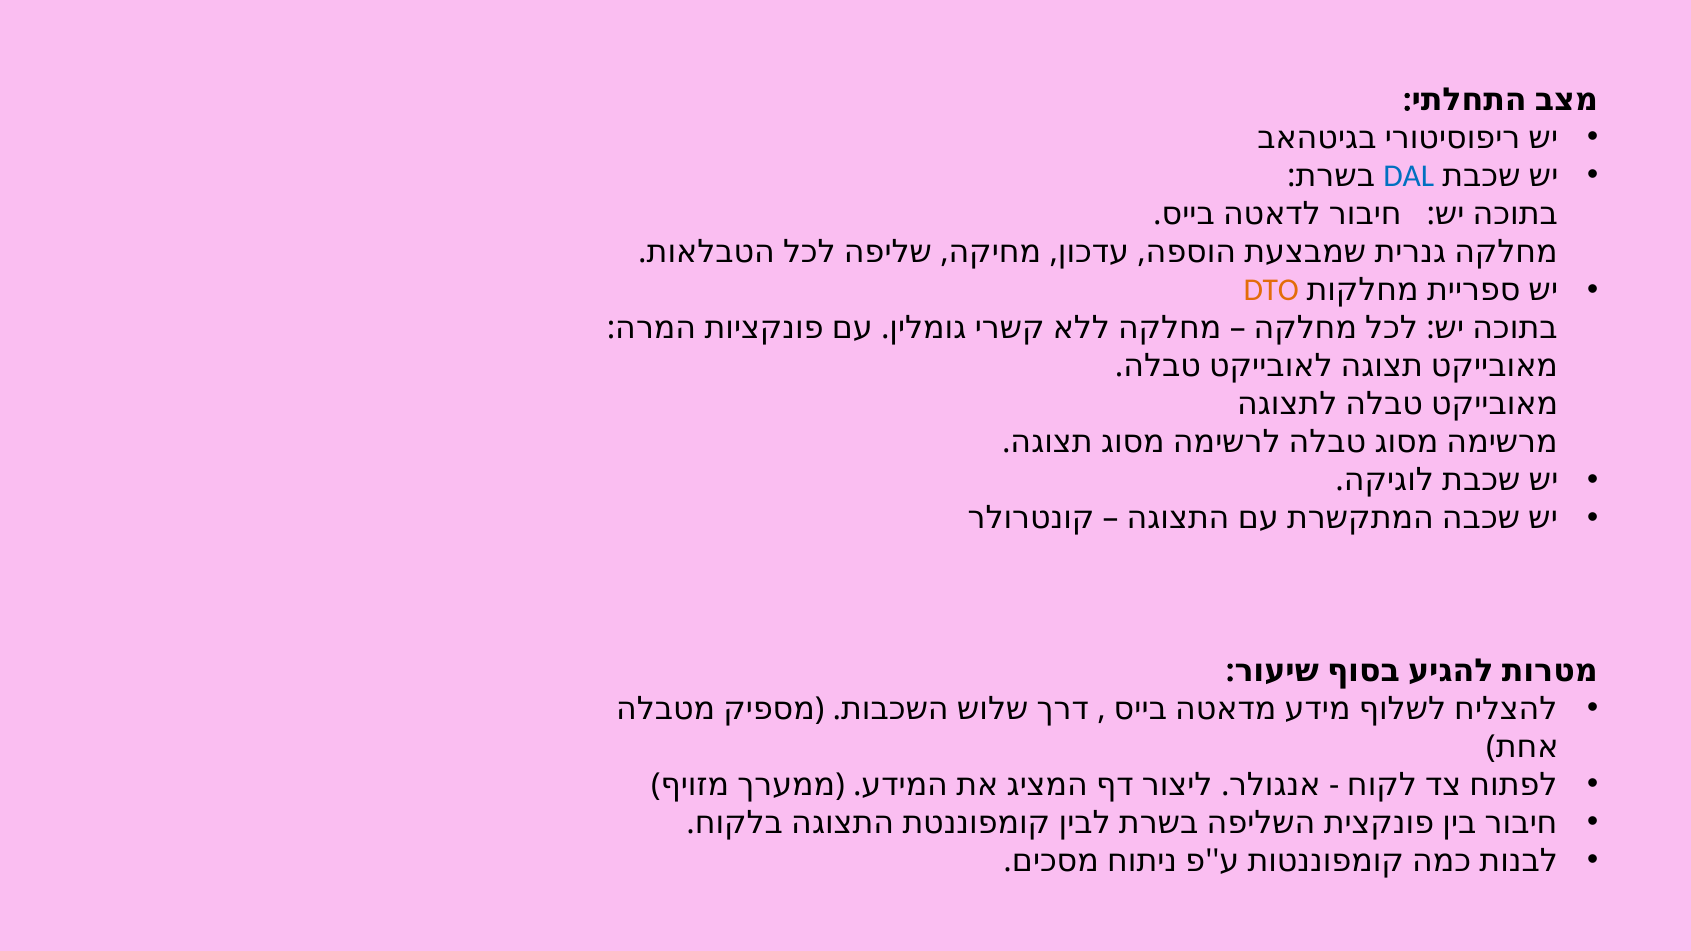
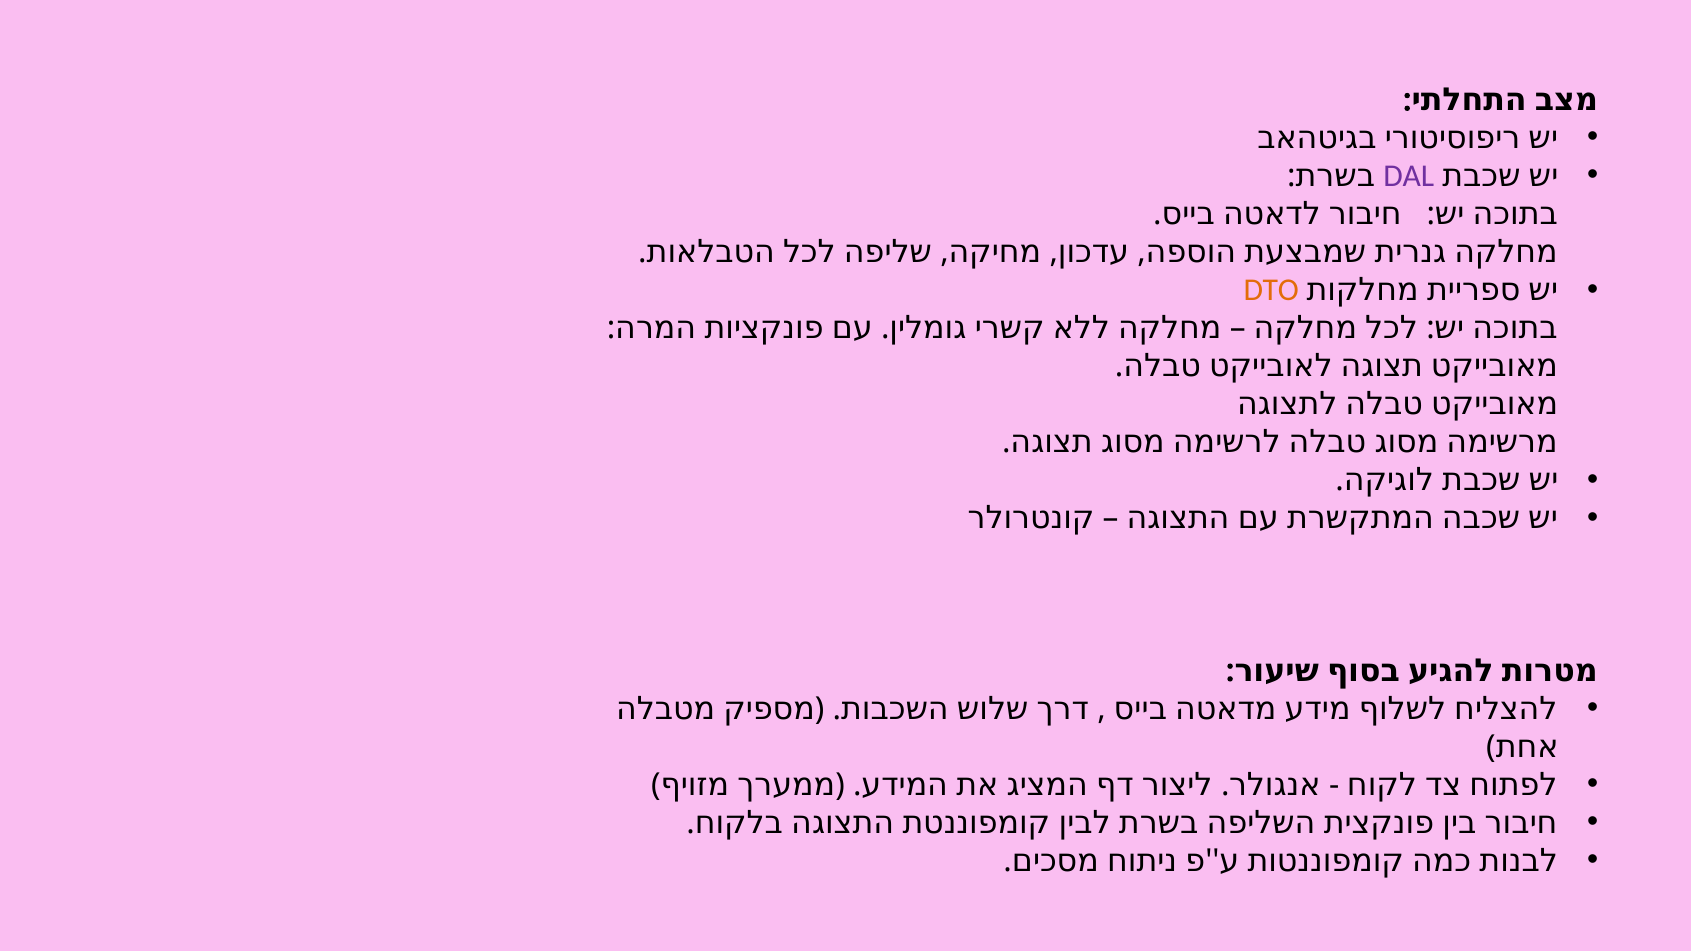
DAL colour: blue -> purple (1409, 176)
